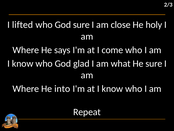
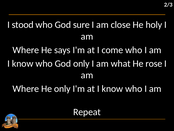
lifted: lifted -> stood (23, 25)
God glad: glad -> only (81, 63)
He sure: sure -> rose (154, 63)
He into: into -> only (62, 88)
